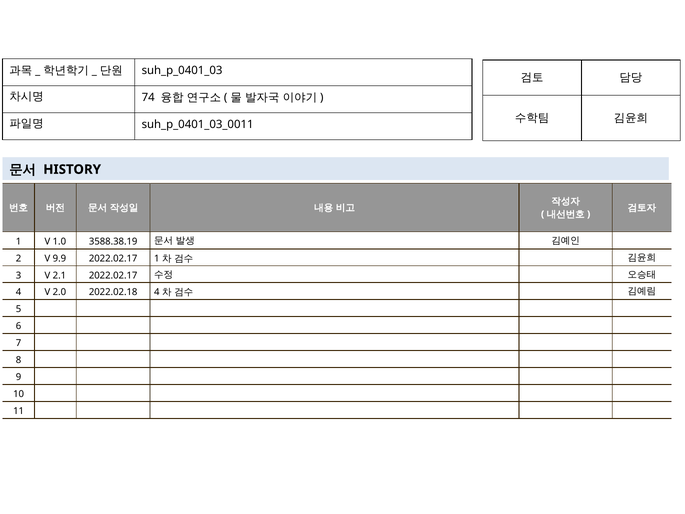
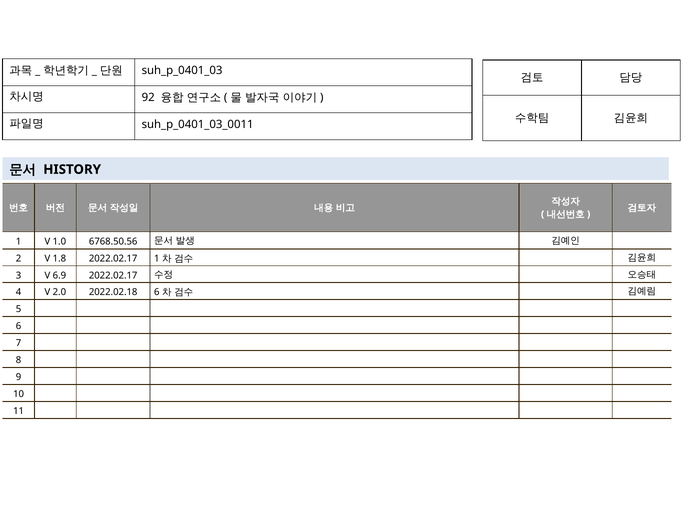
74: 74 -> 92 (148, 97)
3588.38.19: 3588.38.19 -> 6768.50.56 (113, 241)
9.9: 9.9 -> 1.8 (59, 258)
2.1: 2.1 -> 6.9 (59, 275)
2022.02.18 4: 4 -> 6 (157, 292)
